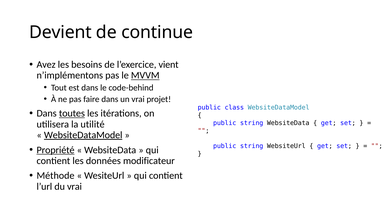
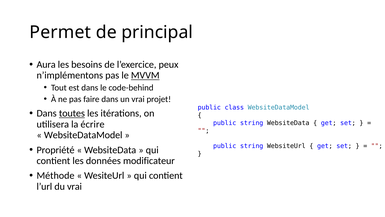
Devient: Devient -> Permet (60, 32)
continue: continue -> principal (157, 32)
Avez: Avez -> Aura (46, 64)
vient: vient -> peux (169, 64)
utilité: utilité -> écrire (93, 124)
WebsiteDataModel underline: present -> none (83, 135)
Propriété underline: present -> none (56, 150)
